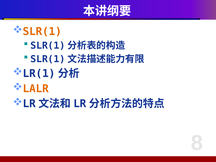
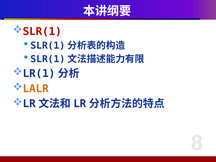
SLR(1 colour: orange -> red (42, 31)
